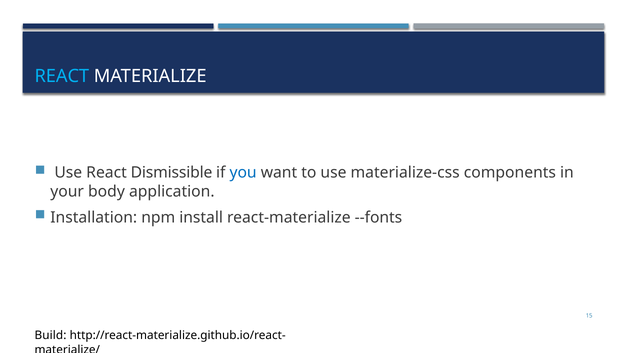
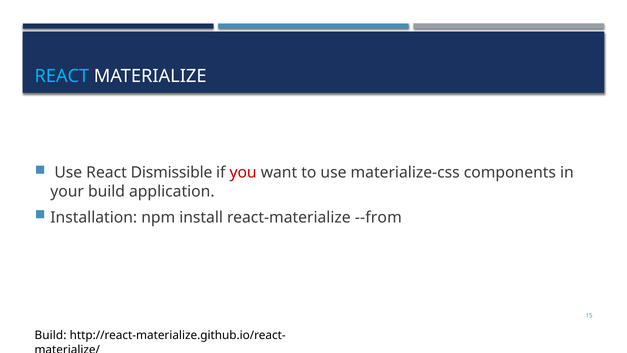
you colour: blue -> red (243, 173)
your body: body -> build (107, 191)
--fonts: --fonts -> --from (378, 217)
